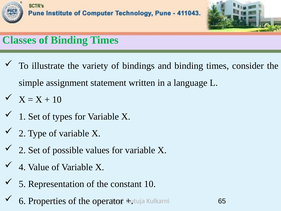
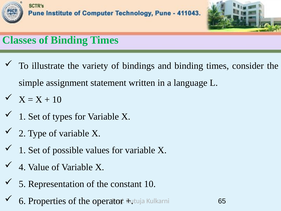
2: 2 -> 1 (22, 150)
